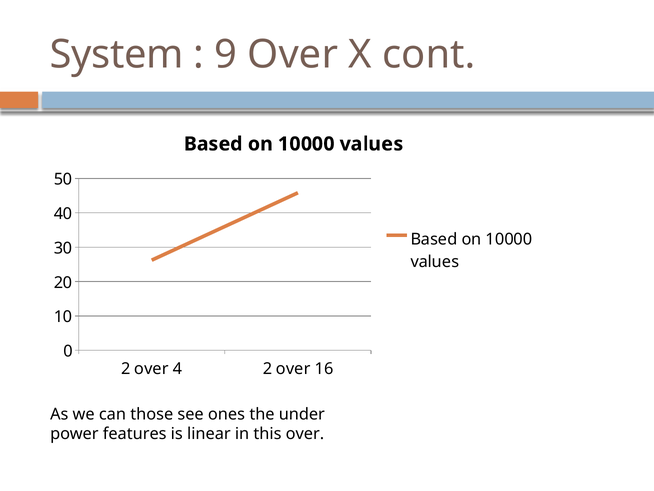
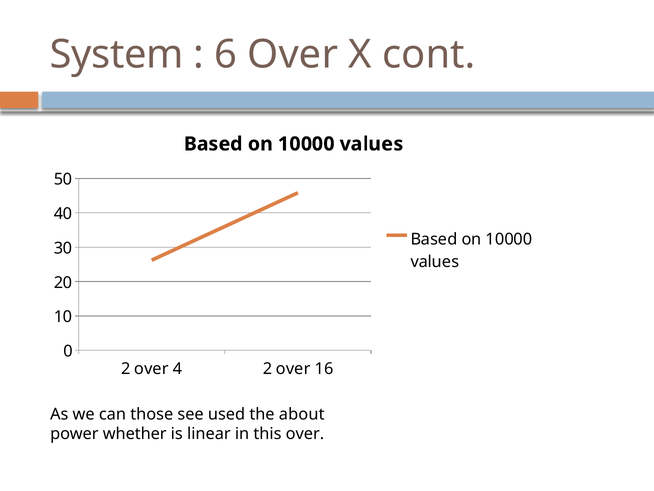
9: 9 -> 6 (226, 55)
ones: ones -> used (227, 414)
under: under -> about (302, 414)
features: features -> whether (135, 434)
